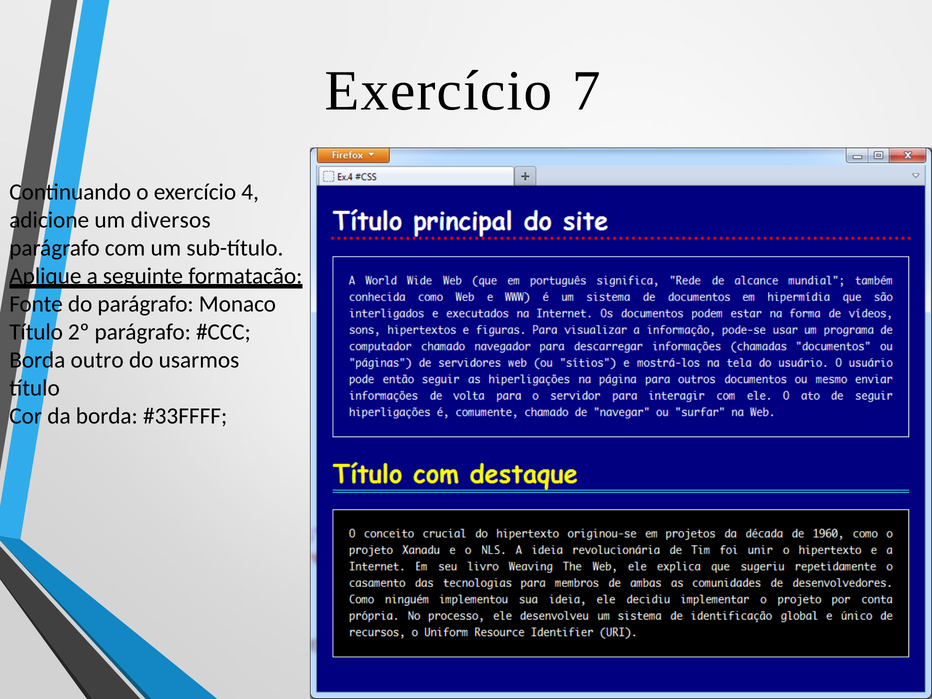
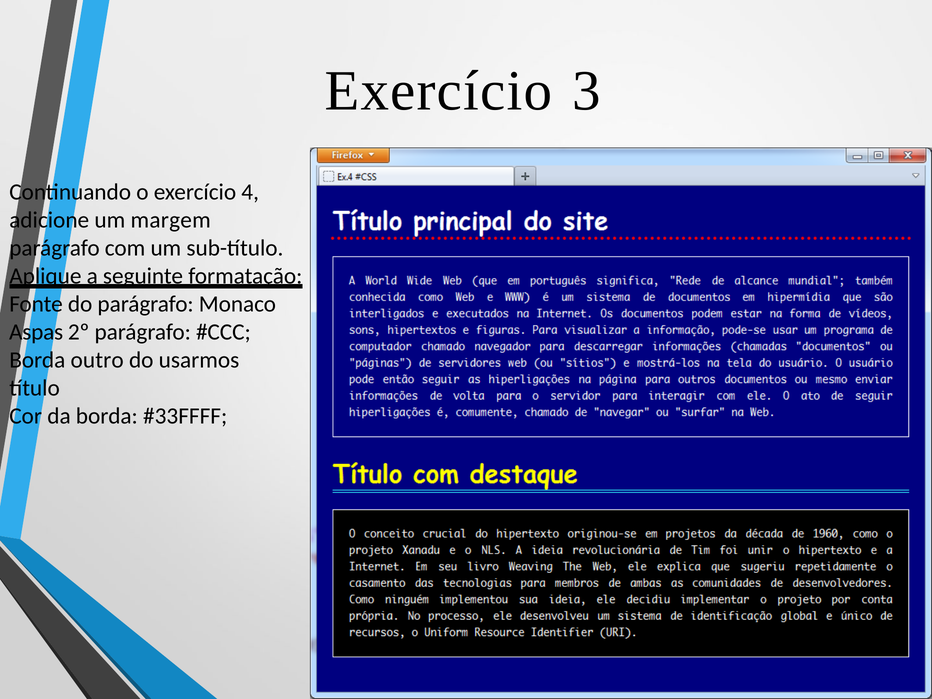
7: 7 -> 3 (587, 91)
diversos: diversos -> margem (171, 220)
Título: Título -> Aspas (36, 332)
